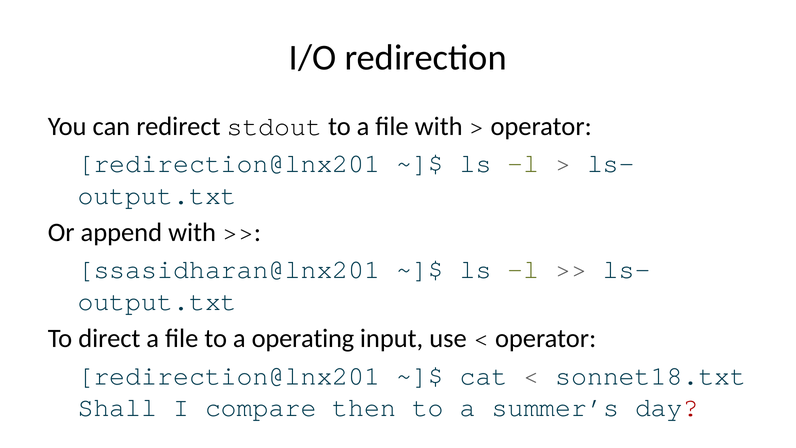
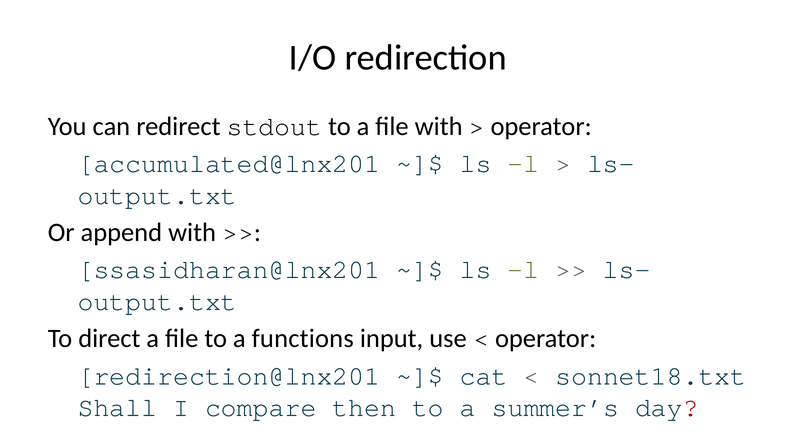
redirection@lnx201: redirection@lnx201 -> accumulated@lnx201 (229, 163)
operating: operating -> functions (303, 338)
